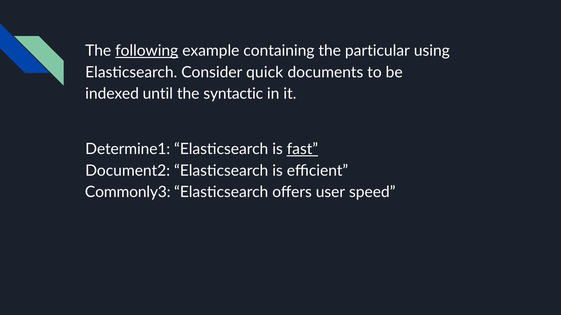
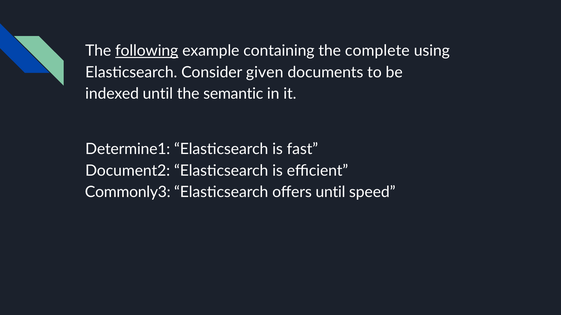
particular: particular -> complete (377, 51)
quick: quick -> given (265, 72)
syntactic: syntactic -> semantic (233, 94)
fast underline: present -> none (302, 149)
offers user: user -> until (330, 192)
